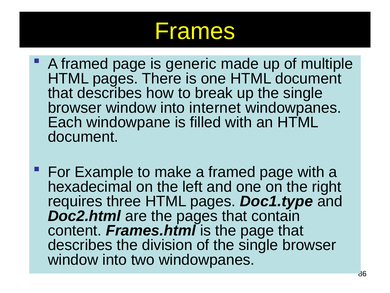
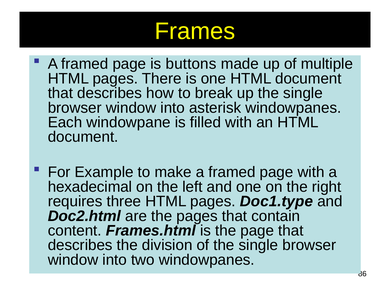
generic: generic -> buttons (191, 64)
internet: internet -> asterisk (215, 108)
